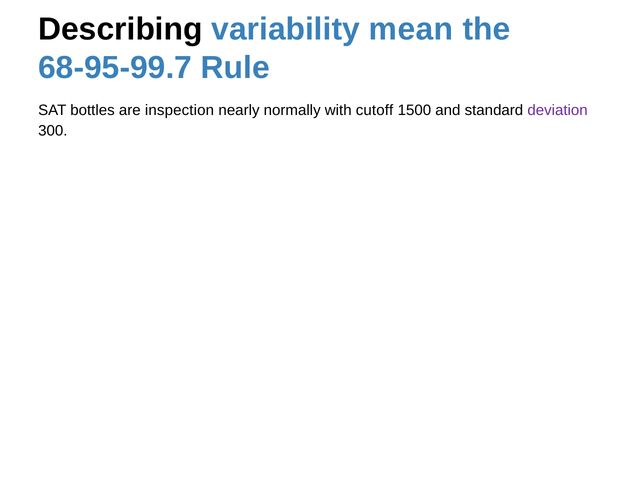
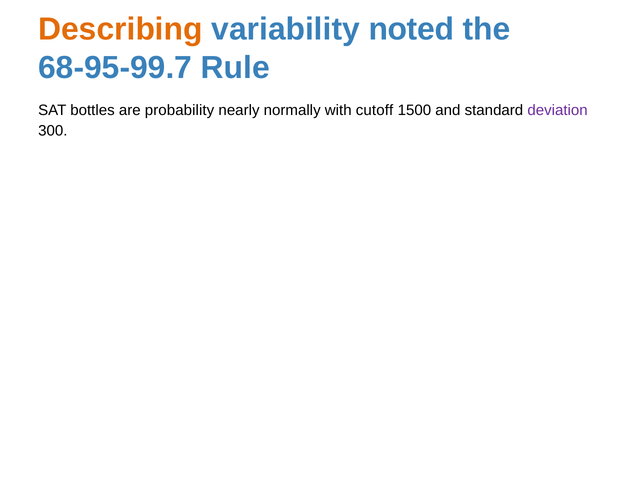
Describing colour: black -> orange (120, 29)
mean: mean -> noted (411, 29)
inspection: inspection -> probability (180, 110)
